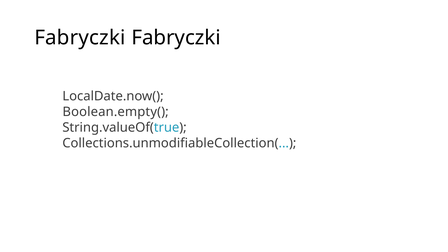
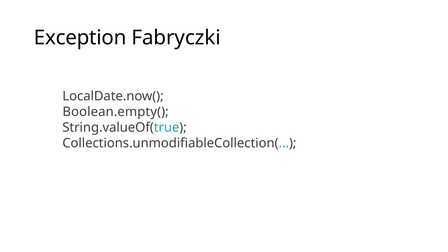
Fabryczki: Fabryczki -> Exception (80, 38)
